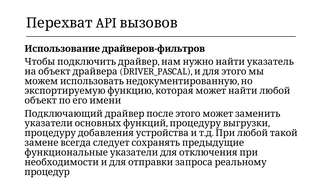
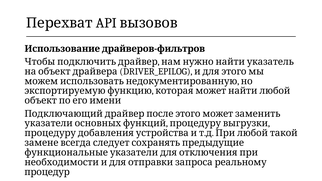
DRIVER_PASCAL: DRIVER_PASCAL -> DRIVER_EPILOG (156, 72)
